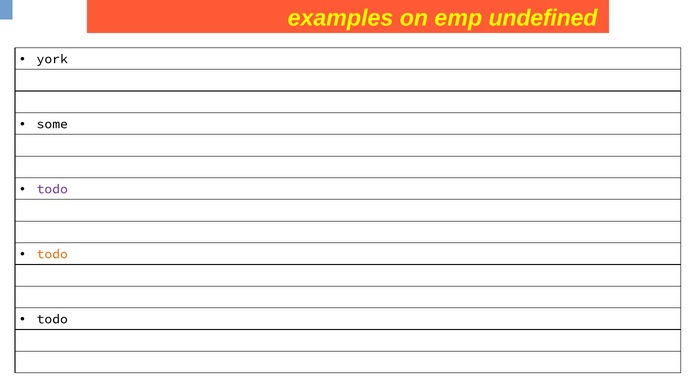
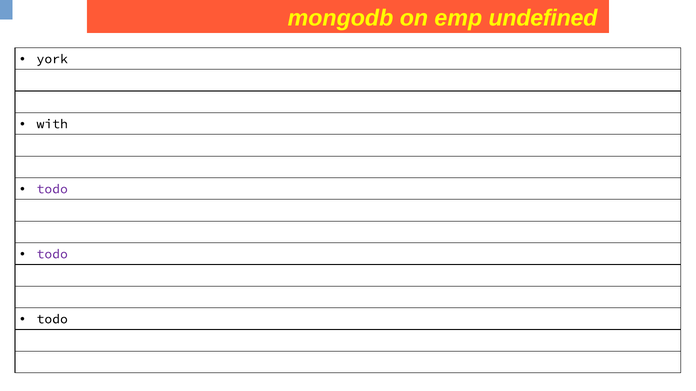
examples: examples -> mongodb (341, 18)
some: some -> with (52, 124)
todo colour: orange -> purple (52, 254)
